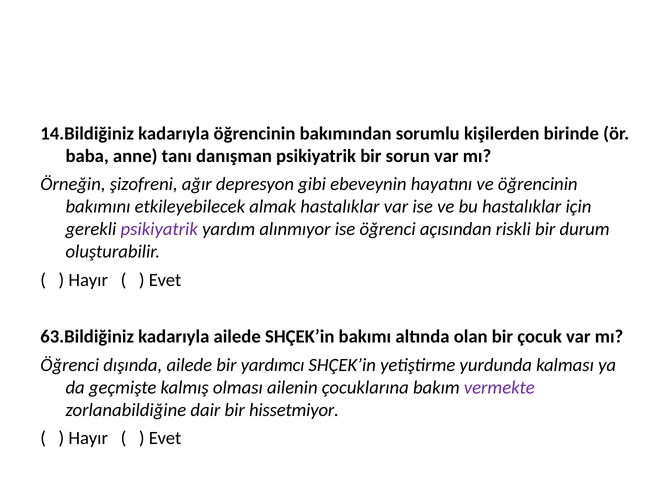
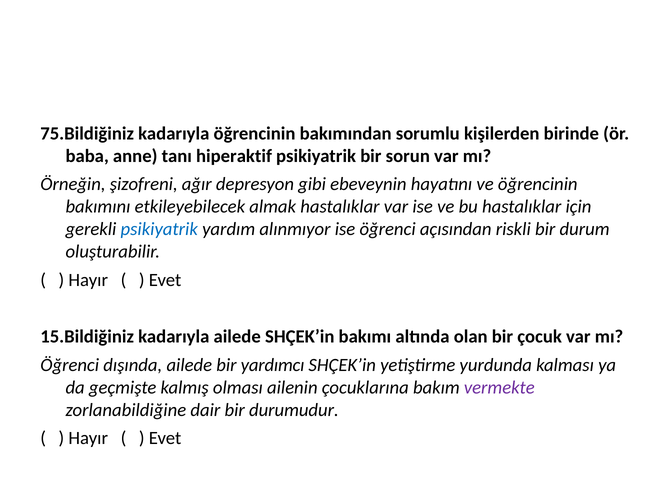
14.Bildiğiniz: 14.Bildiğiniz -> 75.Bildiğiniz (87, 133)
danışman: danışman -> hiperaktif (234, 156)
psikiyatrik colour: purple -> blue (159, 229)
63.Bildiğiniz: 63.Bildiğiniz -> 15.Bildiğiniz (87, 337)
hissetmiyor: hissetmiyor -> durumudur (294, 410)
